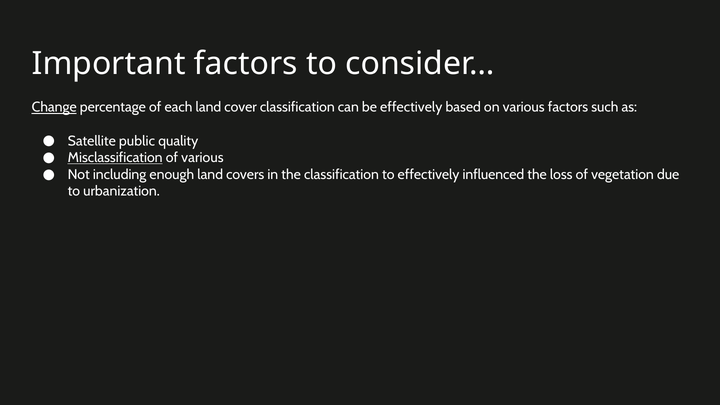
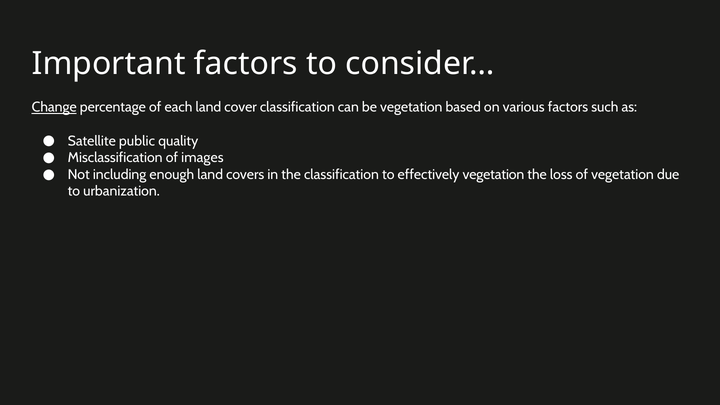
be effectively: effectively -> vegetation (411, 107)
Misclassification underline: present -> none (115, 158)
of various: various -> images (202, 158)
effectively influenced: influenced -> vegetation (493, 175)
